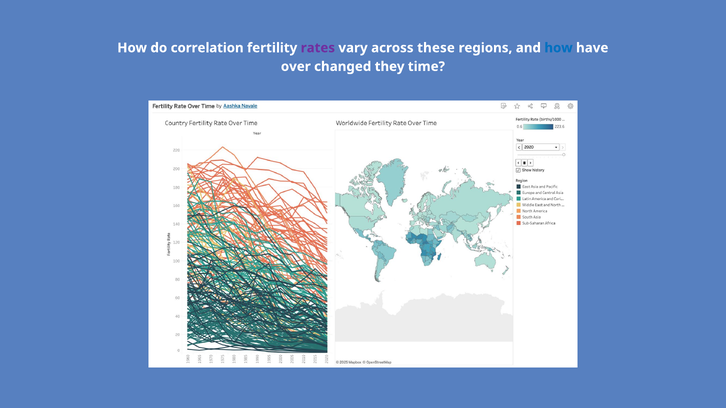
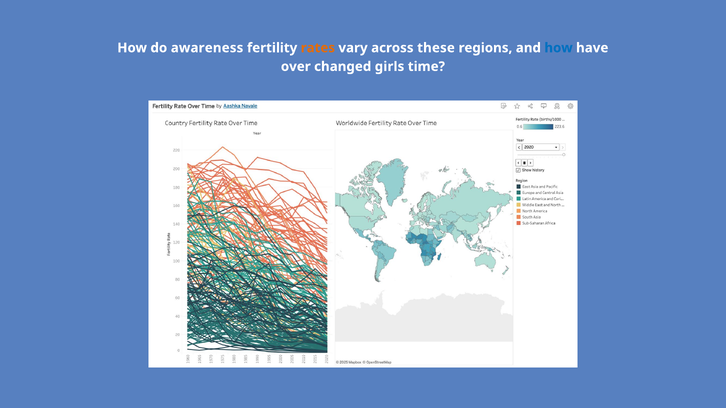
correlation: correlation -> awareness (207, 48)
rates colour: purple -> orange (318, 48)
they: they -> girls (390, 67)
